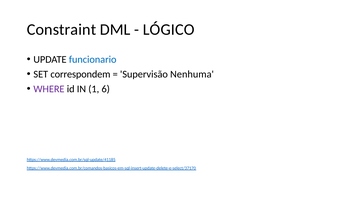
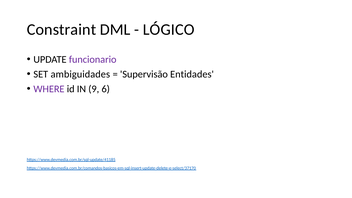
funcionario colour: blue -> purple (93, 59)
correspondem: correspondem -> ambiguidades (80, 74)
Nenhuma: Nenhuma -> Entidades (192, 74)
1: 1 -> 9 (94, 89)
